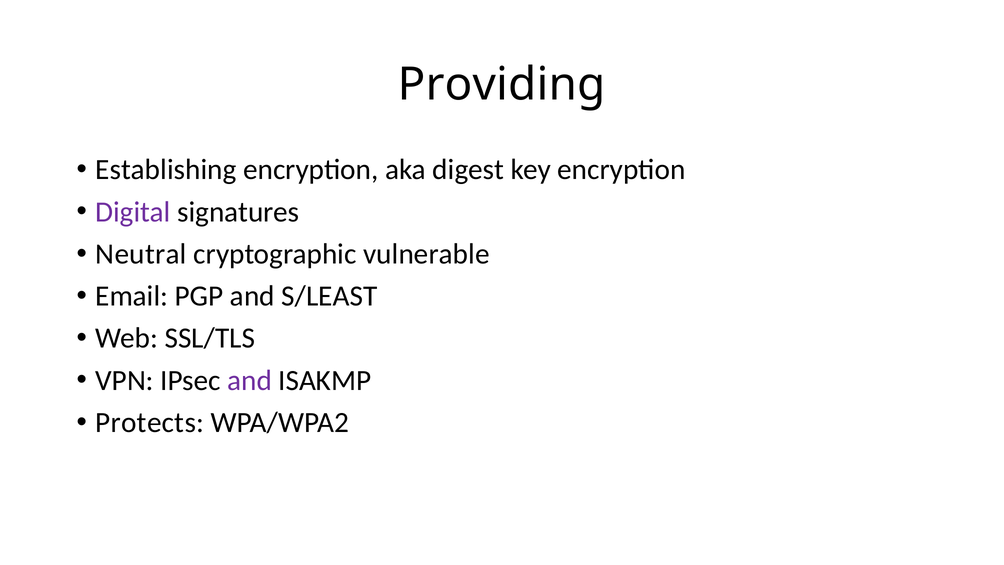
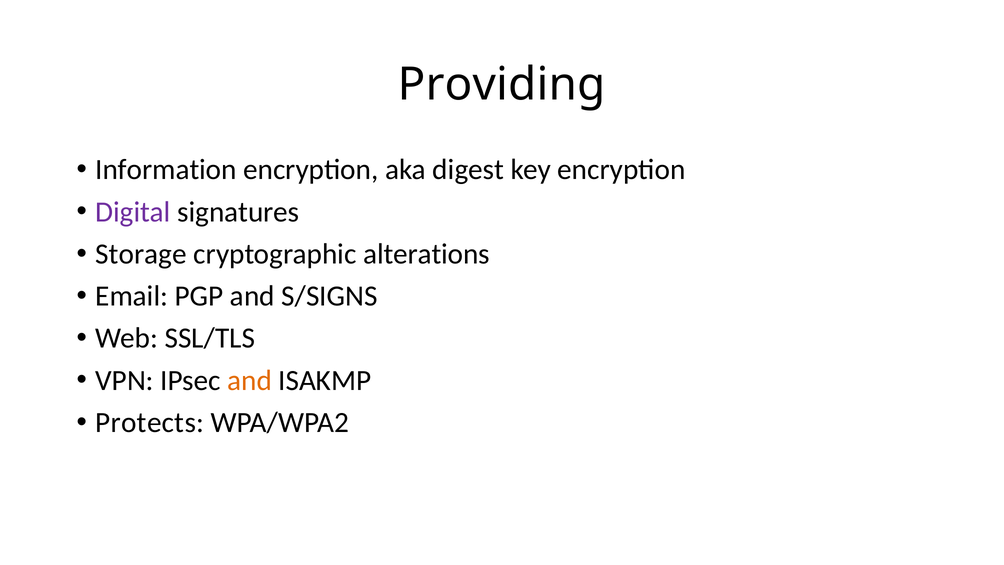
Establishing: Establishing -> Information (166, 170)
Neutral: Neutral -> Storage (141, 254)
vulnerable: vulnerable -> alterations (426, 254)
S/LEAST: S/LEAST -> S/SIGNS (329, 296)
and colour: purple -> orange (250, 380)
